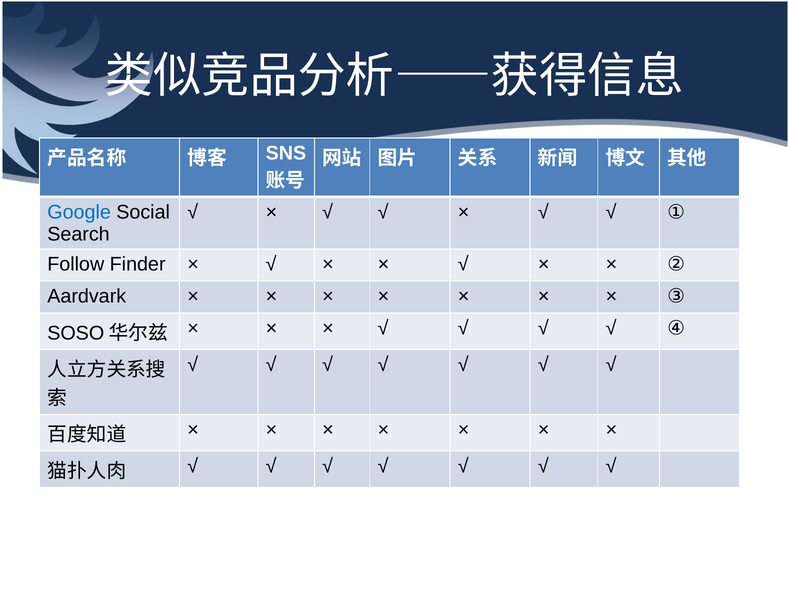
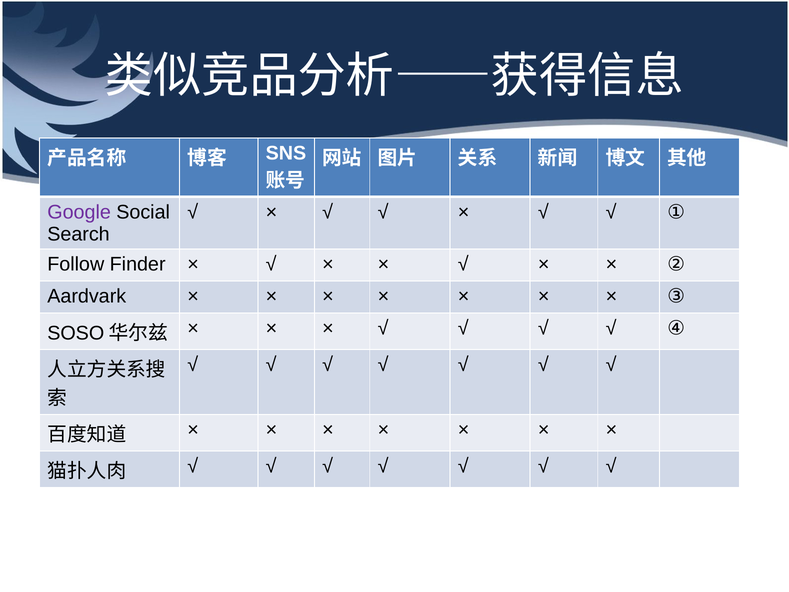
Google colour: blue -> purple (79, 212)
